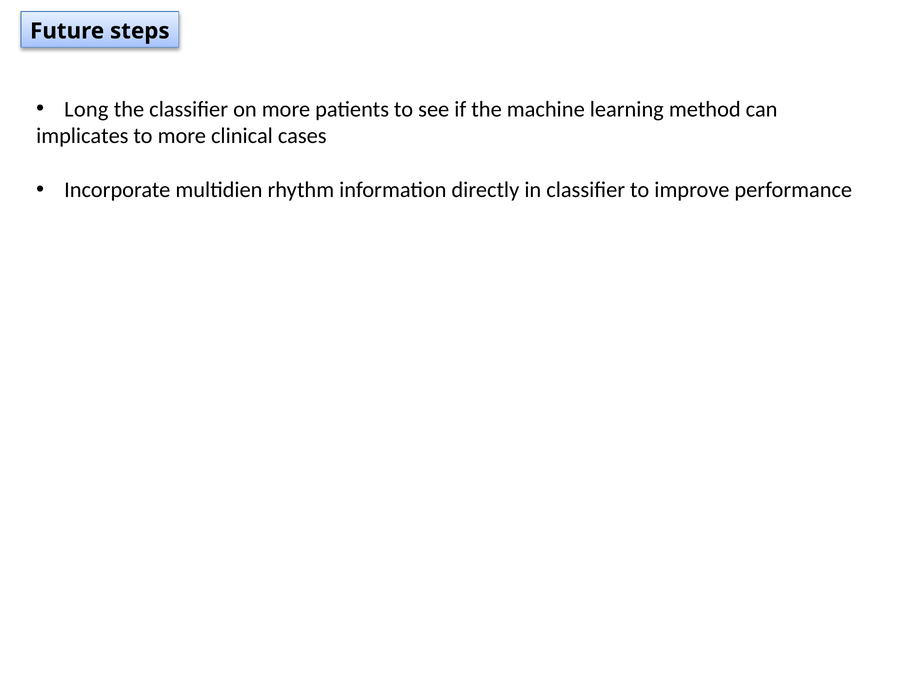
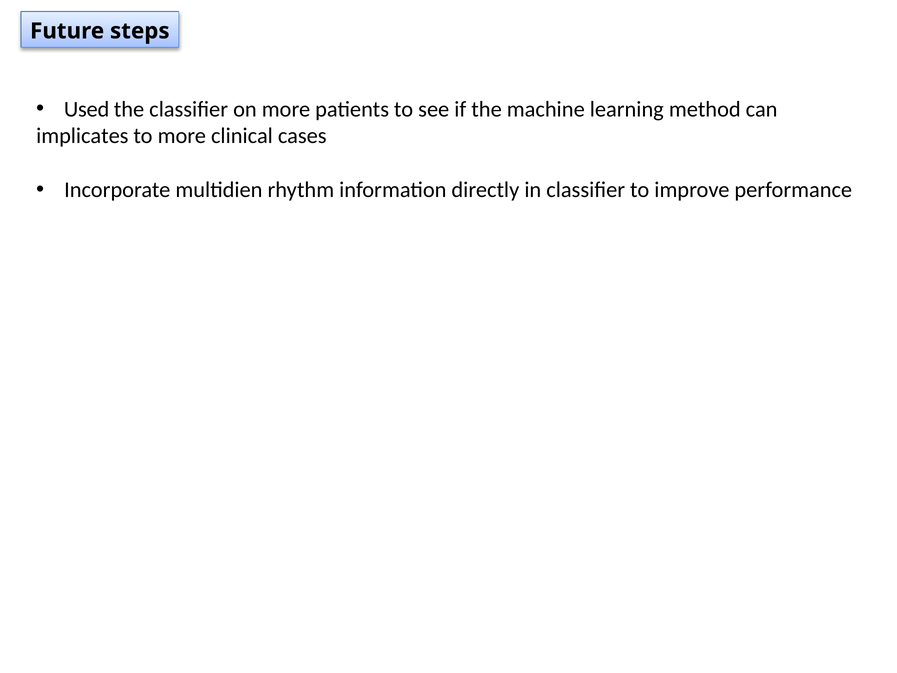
Long: Long -> Used (87, 109)
